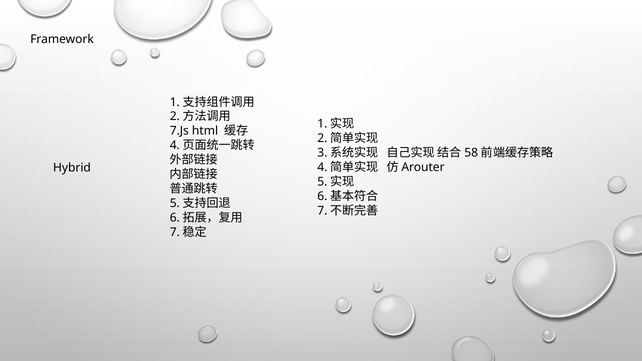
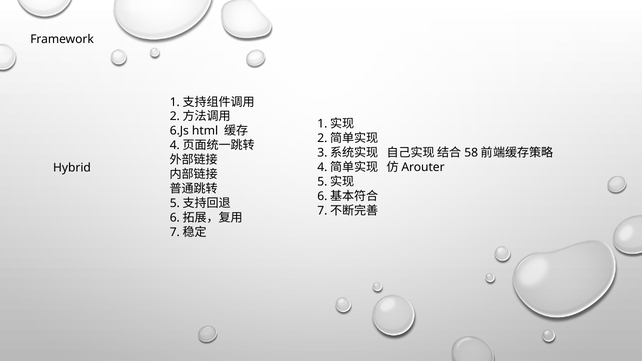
7.Js: 7.Js -> 6.Js (179, 131)
